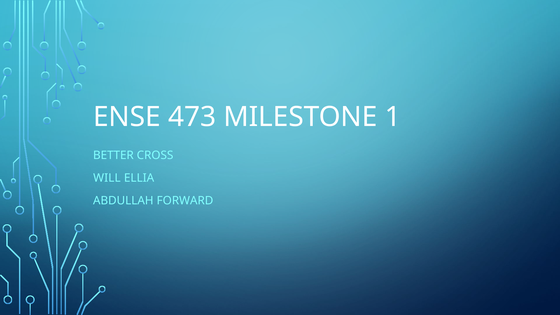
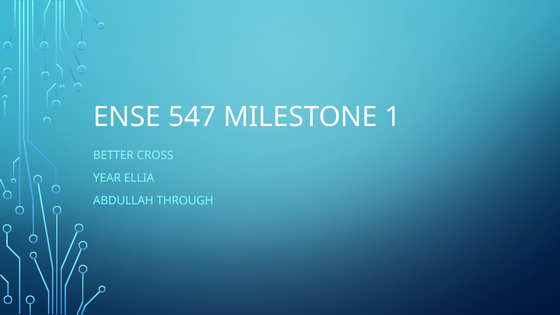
473: 473 -> 547 (192, 117)
WILL: WILL -> YEAR (107, 178)
FORWARD: FORWARD -> THROUGH (185, 201)
